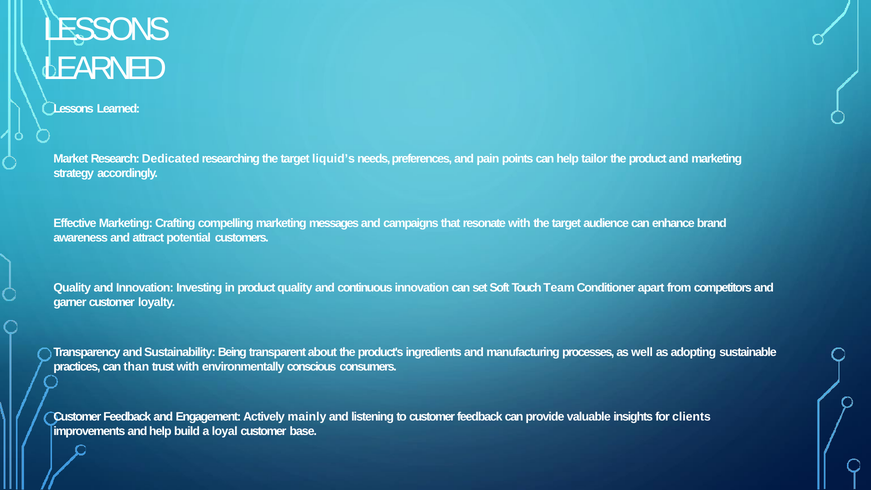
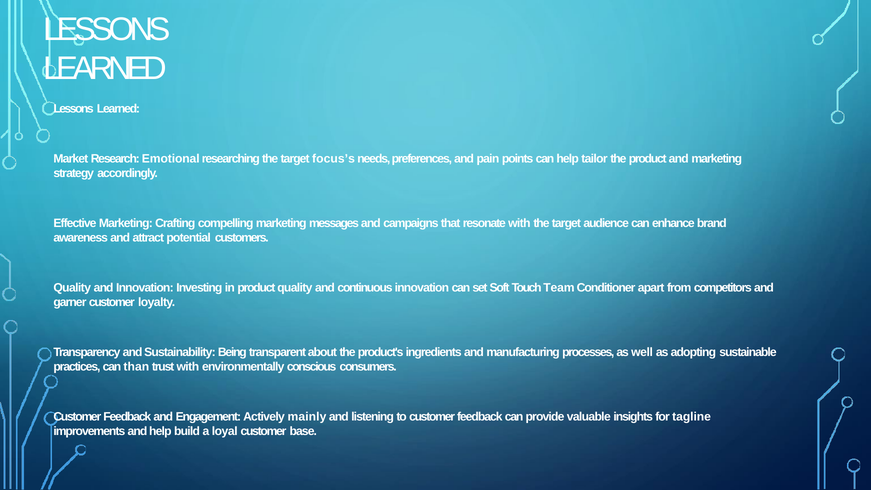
Dedicated: Dedicated -> Emotional (171, 159)
liquid’s: liquid’s -> focus’s (333, 159)
clients: clients -> tagline (692, 417)
